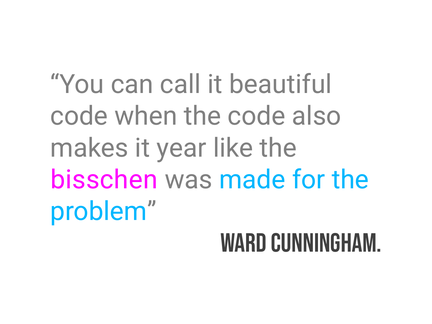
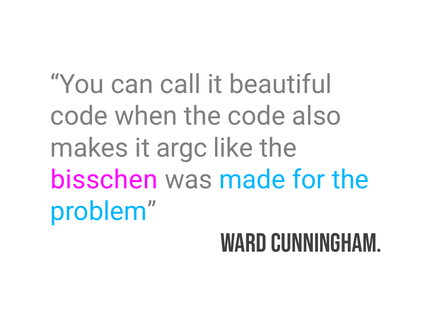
year: year -> argc (182, 148)
